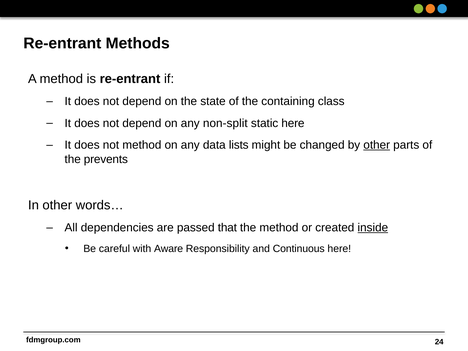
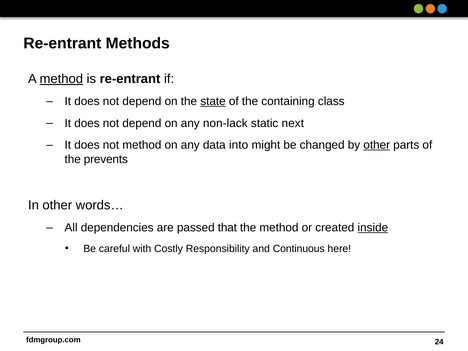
method underline: none -> present (61, 79)
state underline: none -> present (213, 101)
non-split: non-split -> non-lack (225, 123)
static here: here -> next (293, 123)
lists: lists -> into (239, 145)
Aware: Aware -> Costly (169, 249)
